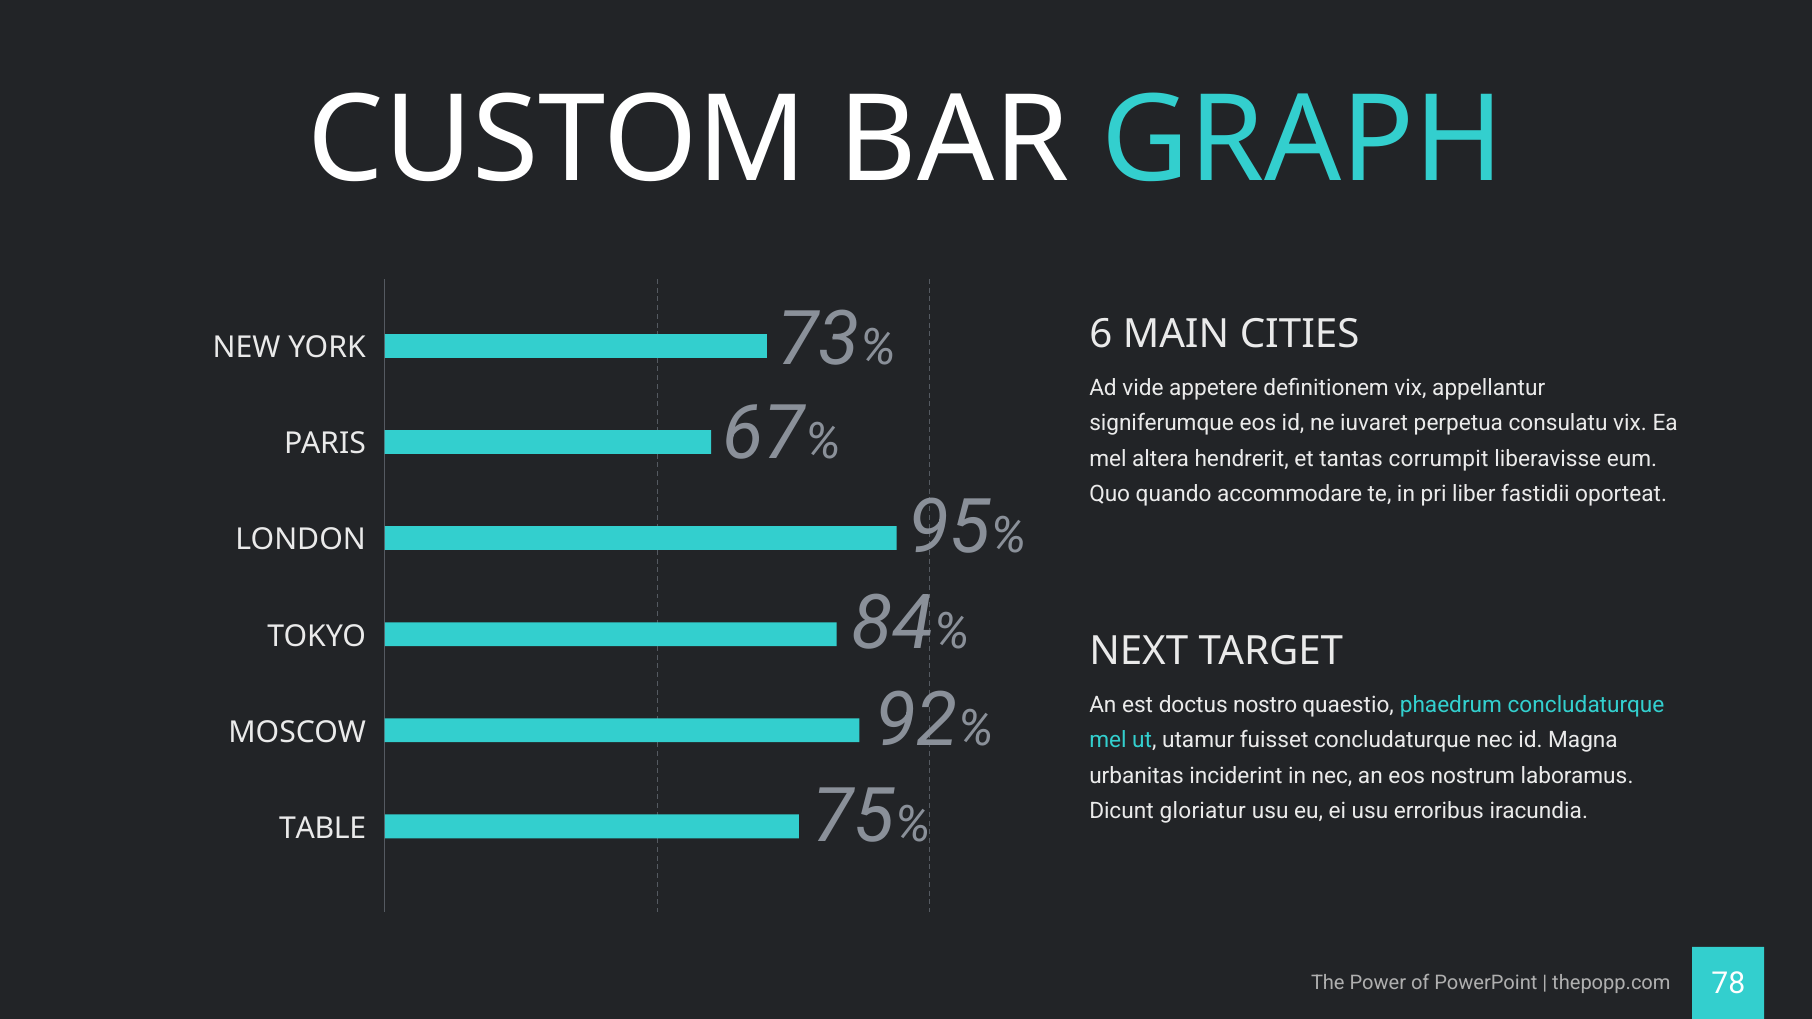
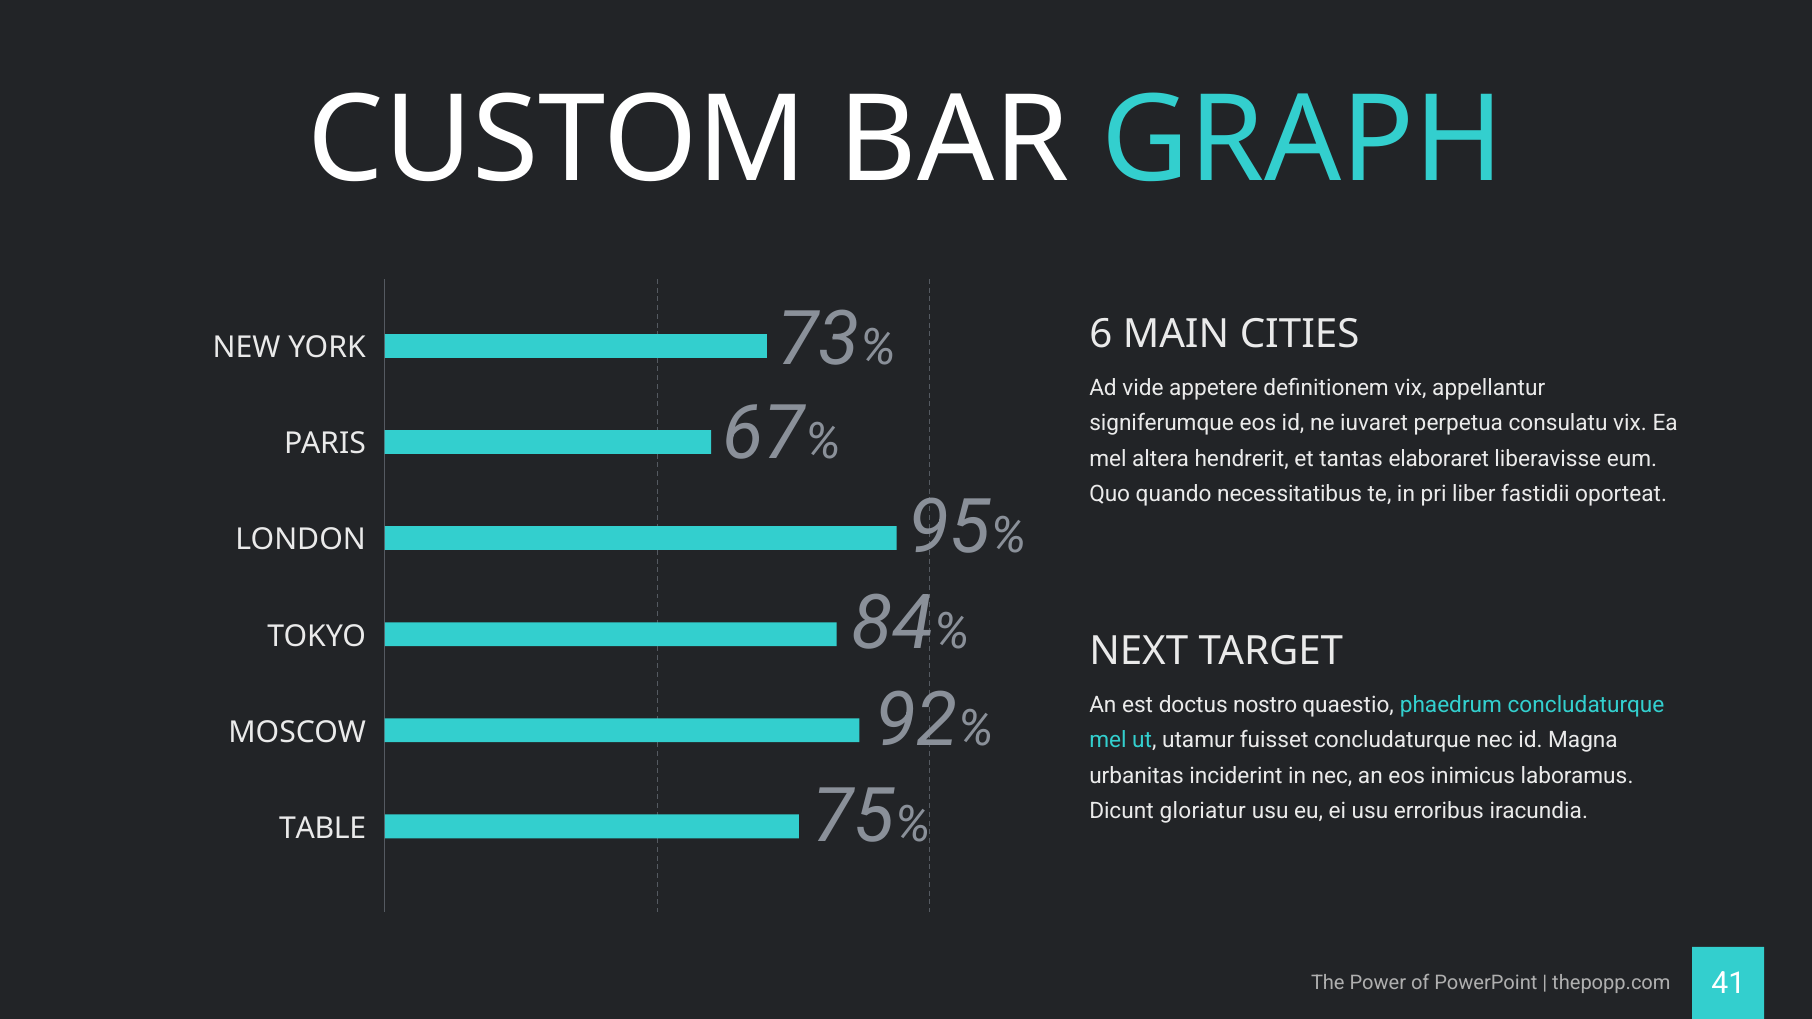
corrumpit: corrumpit -> elaboraret (1439, 459)
accommodare: accommodare -> necessitatibus (1290, 494)
nostrum: nostrum -> inimicus (1473, 776)
78: 78 -> 41 (1728, 984)
